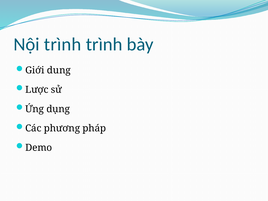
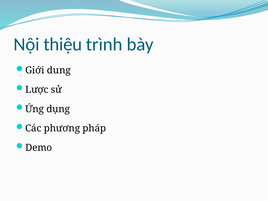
Nội trình: trình -> thiệu (63, 44)
